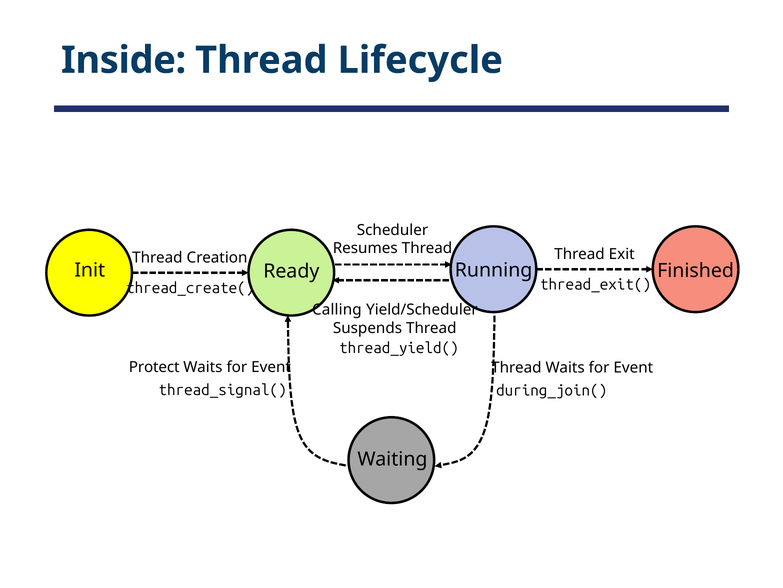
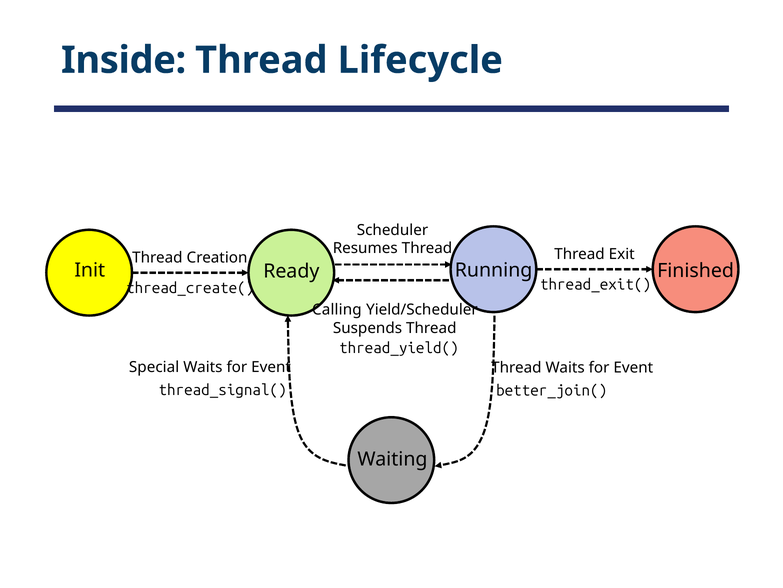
Protect: Protect -> Special (154, 367)
during_join(: during_join( -> better_join( (552, 390)
